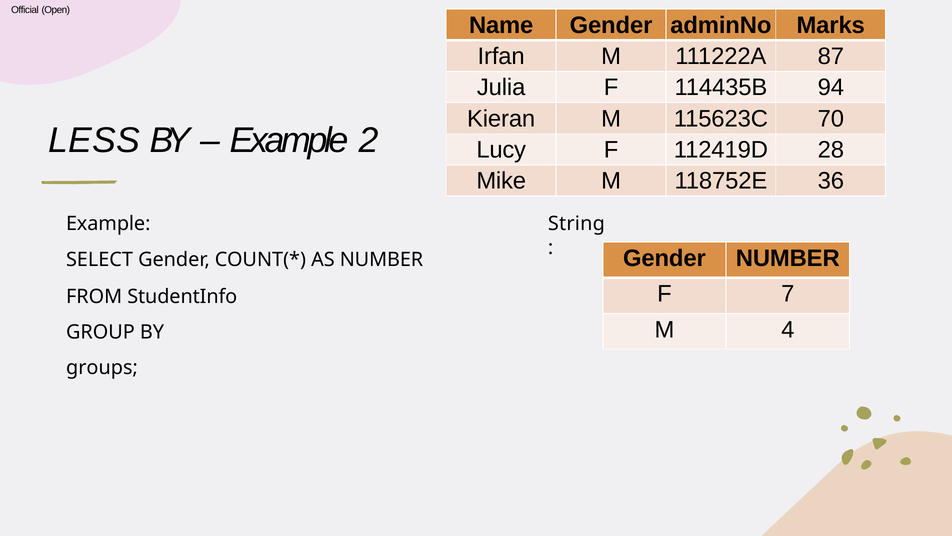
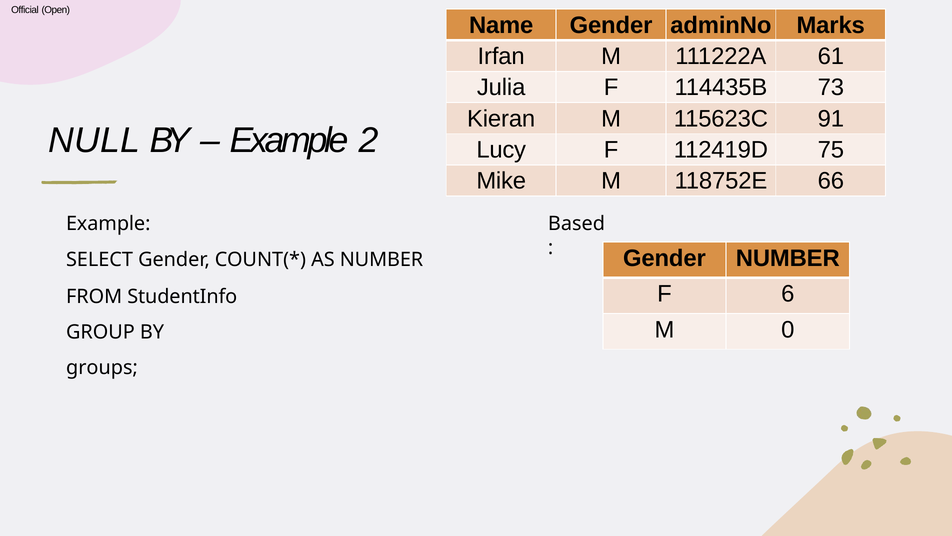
87: 87 -> 61 (831, 56)
94: 94 -> 73 (831, 88)
70: 70 -> 91 (831, 119)
LESS: LESS -> NULL (94, 141)
28: 28 -> 75 (831, 150)
36: 36 -> 66 (831, 181)
String: String -> Based (577, 224)
7: 7 -> 6 (788, 294)
4: 4 -> 0 (788, 329)
